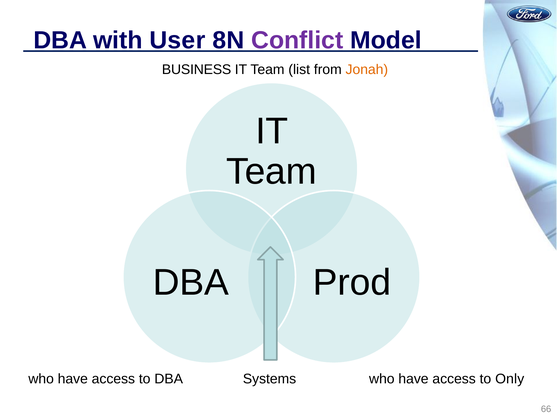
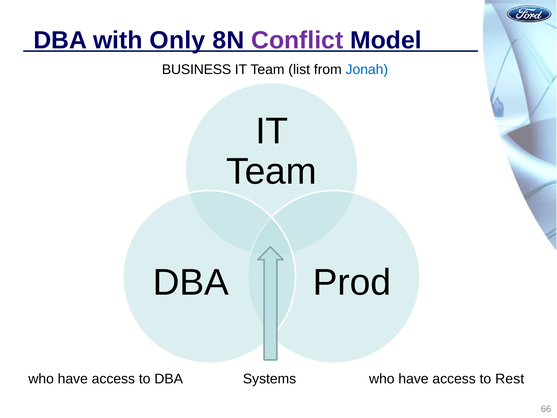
User: User -> Only (177, 40)
Jonah colour: orange -> blue (367, 70)
Only: Only -> Rest (510, 379)
